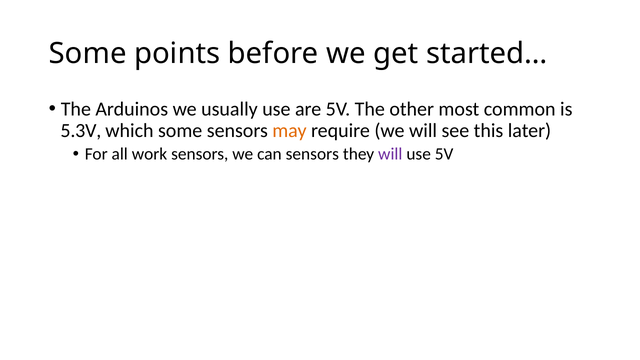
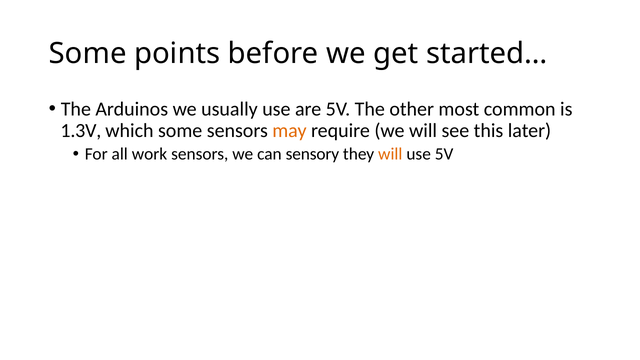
5.3V: 5.3V -> 1.3V (81, 131)
can sensors: sensors -> sensory (312, 154)
will colour: purple -> orange (390, 154)
